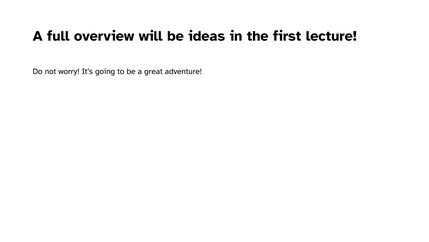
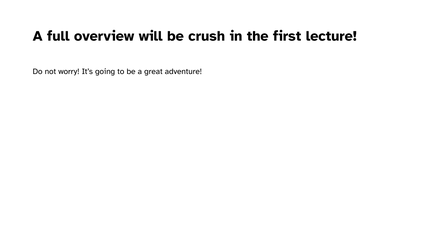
ideas: ideas -> crush (207, 36)
